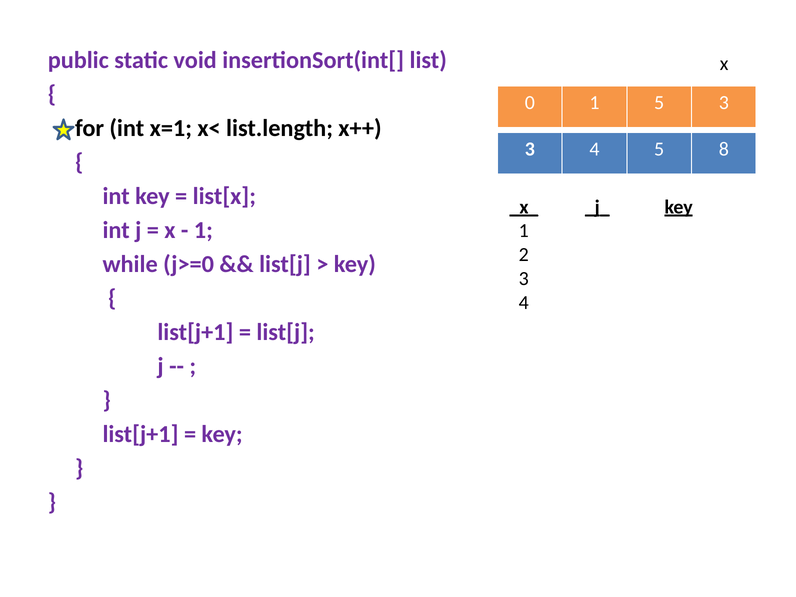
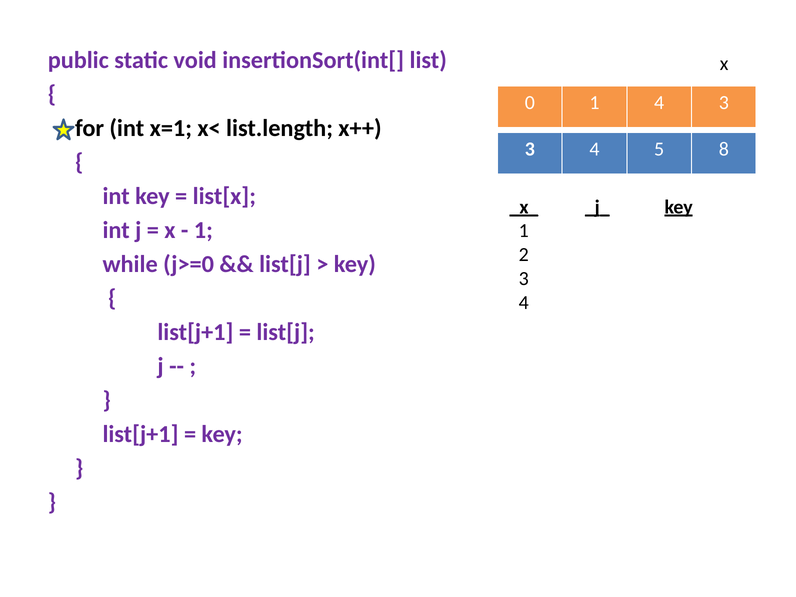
1 5: 5 -> 4 (659, 103)
